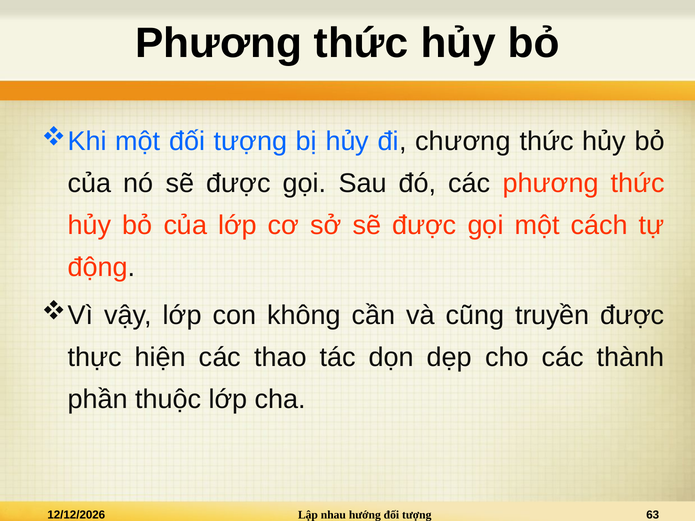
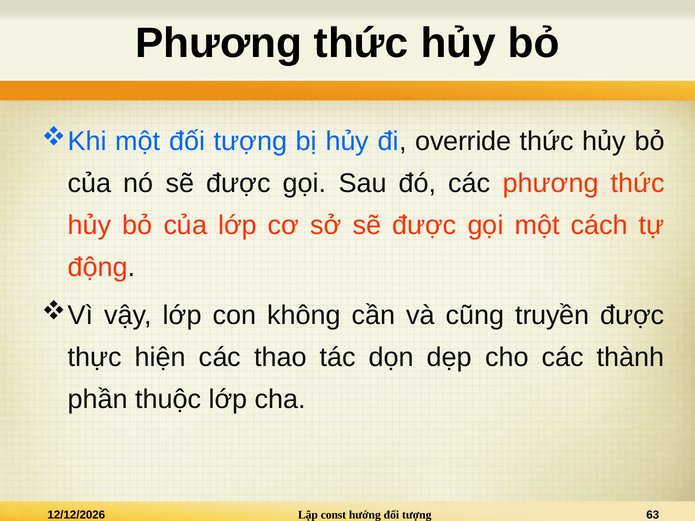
chương: chương -> override (463, 141)
nhau: nhau -> const (333, 515)
